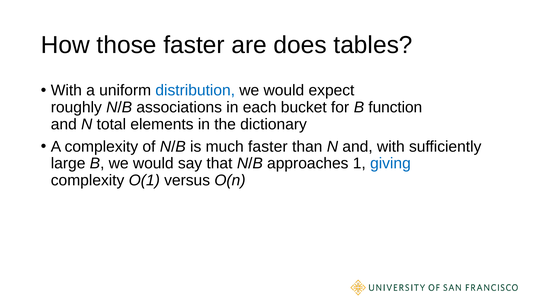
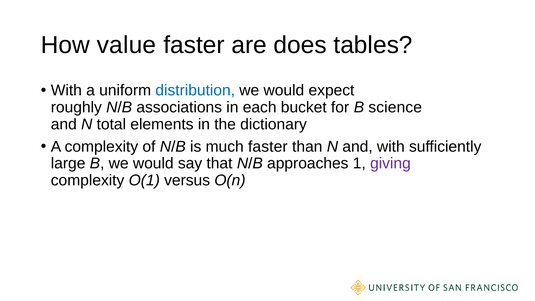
those: those -> value (126, 45)
function: function -> science (395, 107)
giving colour: blue -> purple (390, 163)
